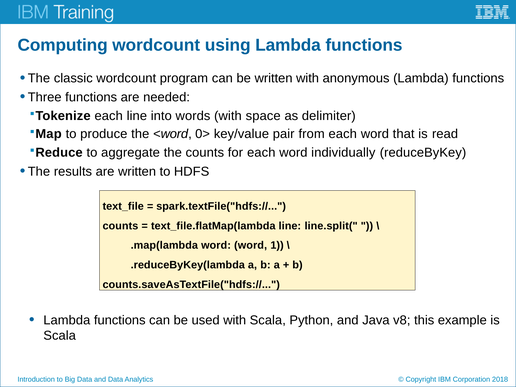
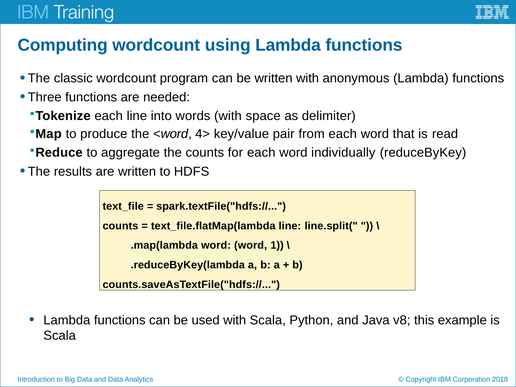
0>: 0> -> 4> (203, 134)
